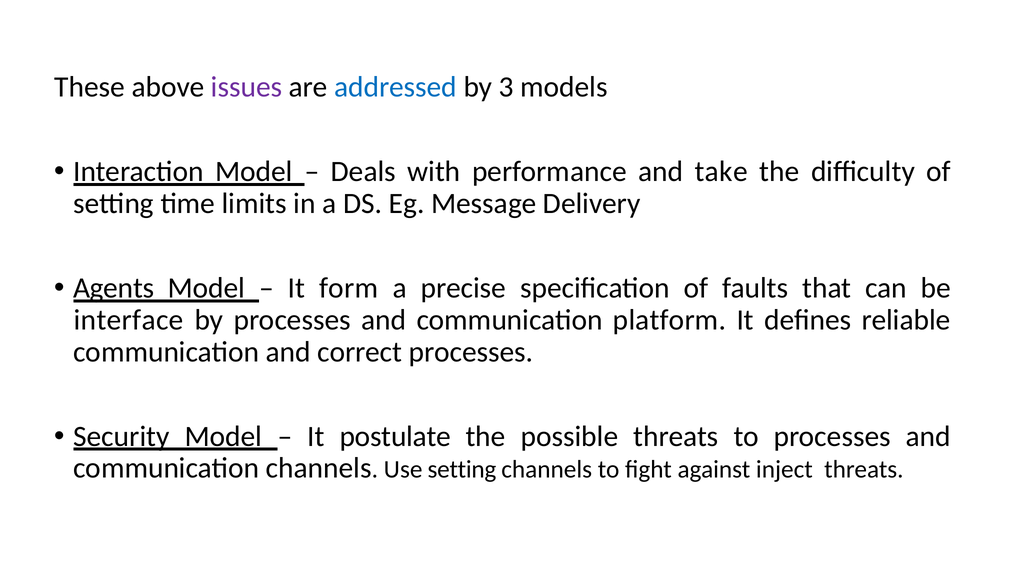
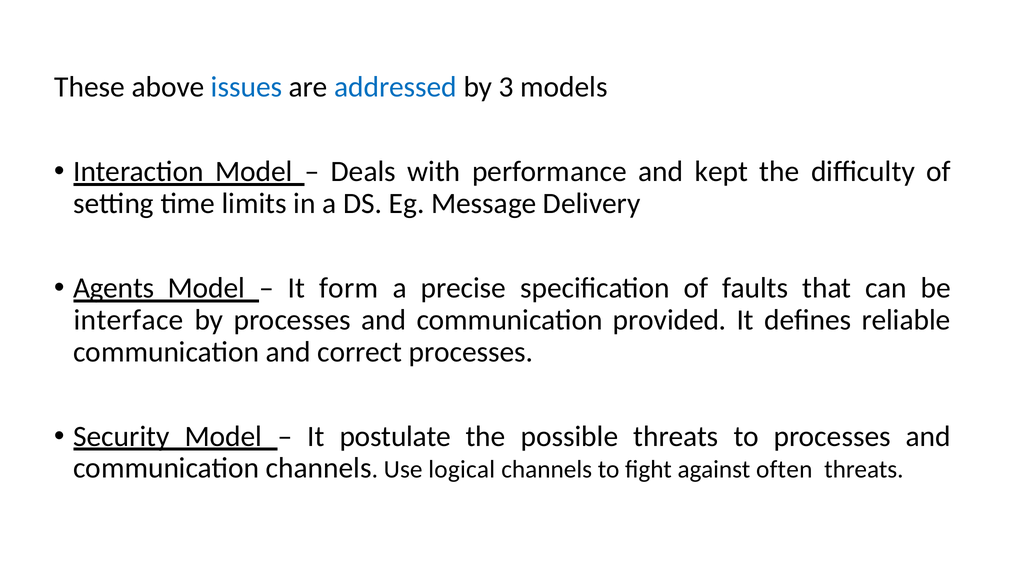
issues colour: purple -> blue (247, 87)
take: take -> kept (721, 172)
platform: platform -> provided (670, 320)
Use setting: setting -> logical (462, 469)
inject: inject -> often (784, 469)
